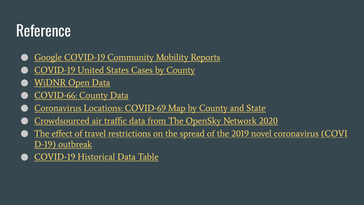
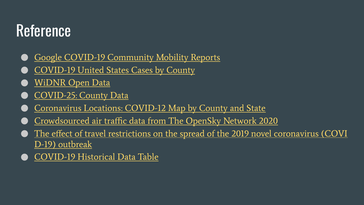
COVID-66: COVID-66 -> COVID-25 (56, 95)
COVID-69: COVID-69 -> COVID-12 (145, 108)
